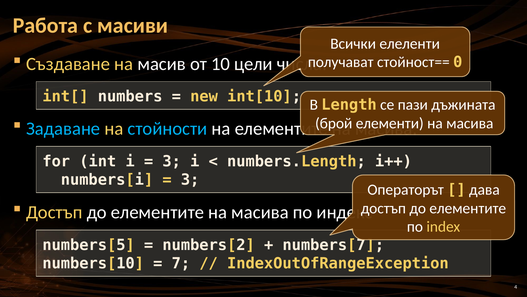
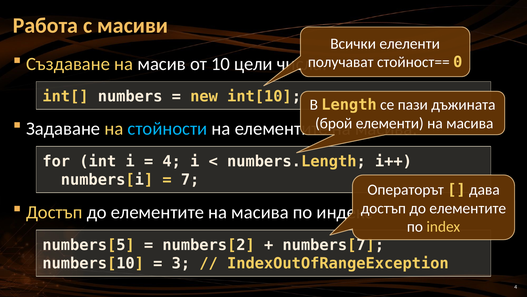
Задаване colour: light blue -> white (63, 128)
3: 3 -> 4 (172, 161)
3: 3 -> 7 (190, 180)
7: 7 -> 3 (181, 263)
